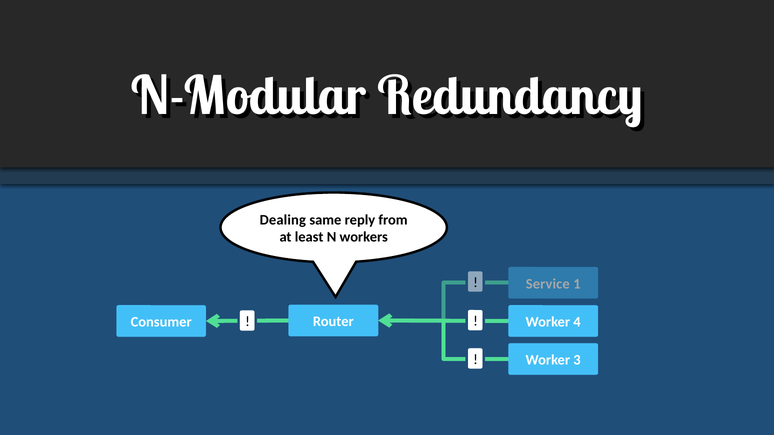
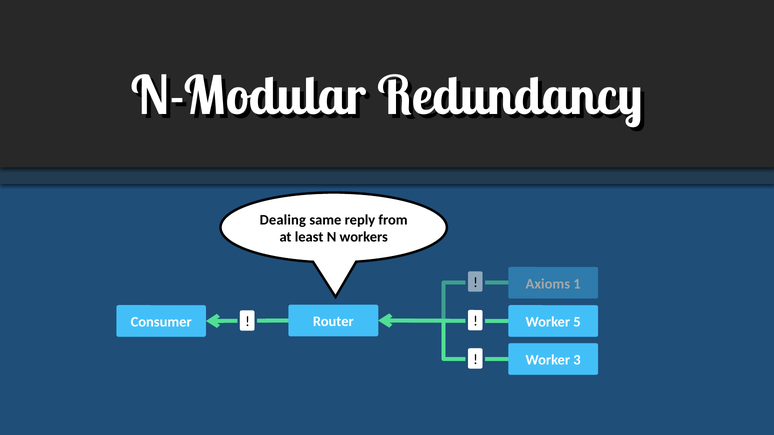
Service: Service -> Axioms (548, 284)
4: 4 -> 5 (577, 322)
